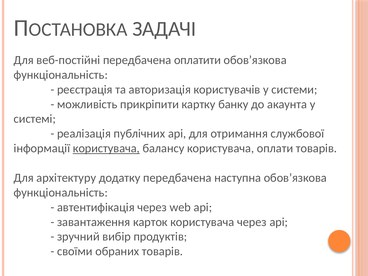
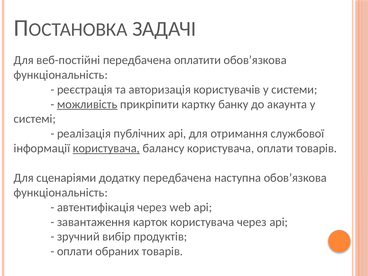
можливість underline: none -> present (87, 104)
архітектуру: архітектуру -> сценаріями (66, 178)
своїми: своїми -> оплати (75, 251)
